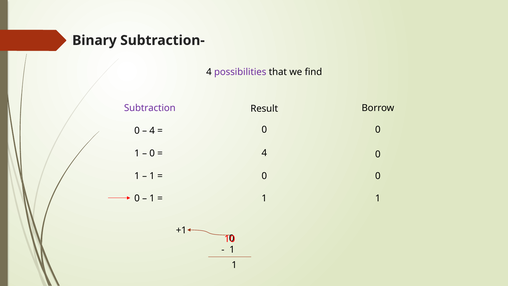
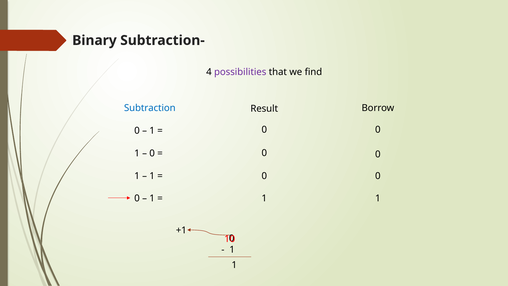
Subtraction colour: purple -> blue (150, 108)
4: 4 -> 1 (152, 131)
4: 4 -> 0 (264, 153)
